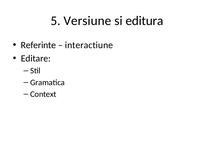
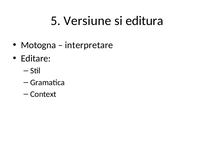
Referinte: Referinte -> Motogna (38, 45)
interactiune: interactiune -> interpretare (89, 45)
